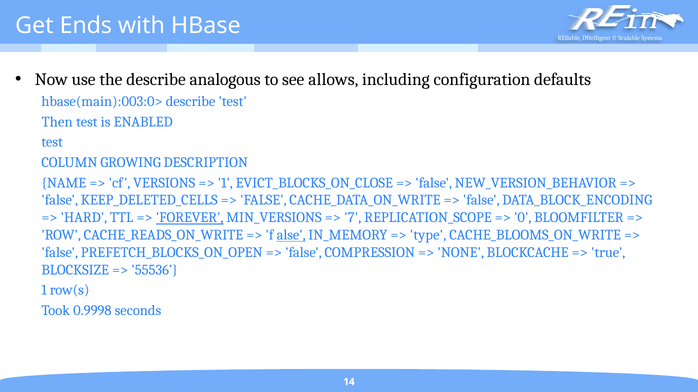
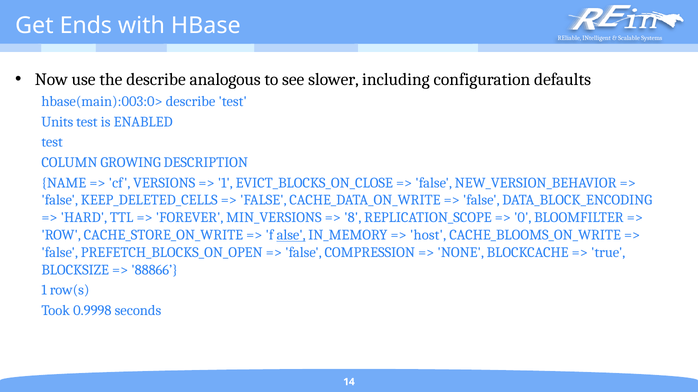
allows: allows -> slower (334, 80)
Then: Then -> Units (57, 122)
FOREVER underline: present -> none (190, 218)
7: 7 -> 8 (353, 218)
CACHE_READS_ON_WRITE: CACHE_READS_ON_WRITE -> CACHE_STORE_ON_WRITE (163, 235)
type: type -> host (428, 235)
55536: 55536 -> 88866 (155, 270)
